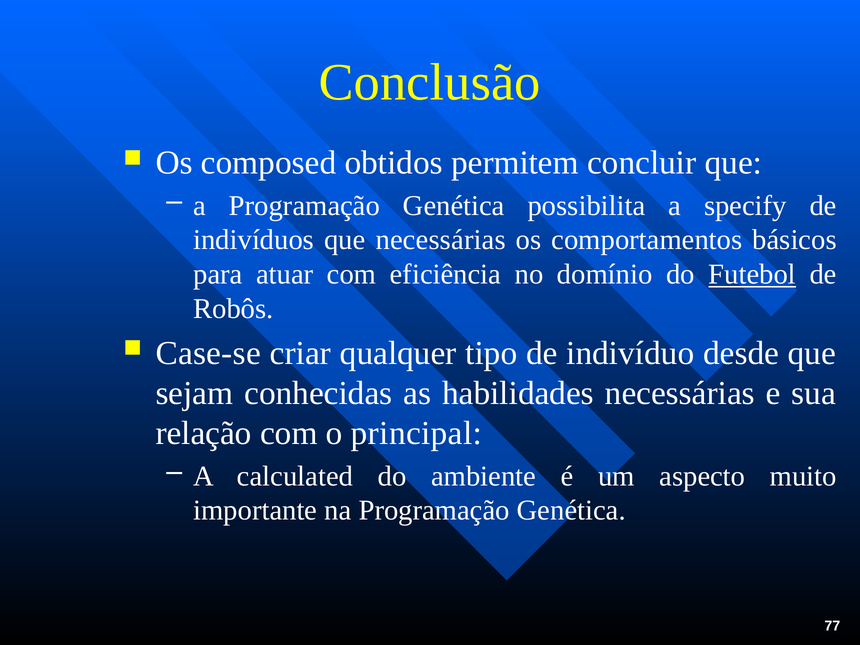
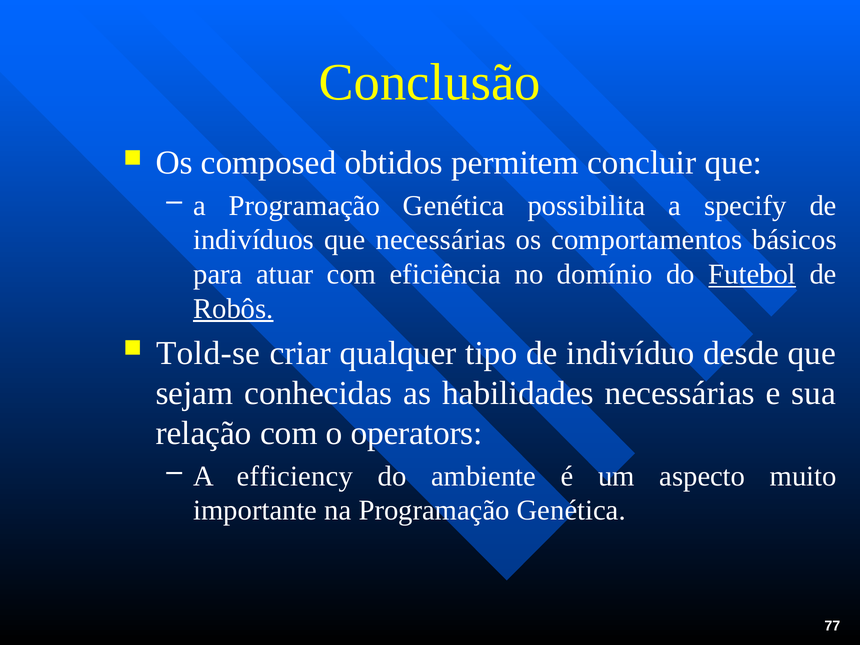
Robôs underline: none -> present (233, 309)
Case-se: Case-se -> Told-se (208, 353)
principal: principal -> operators (417, 433)
calculated: calculated -> efficiency (295, 476)
